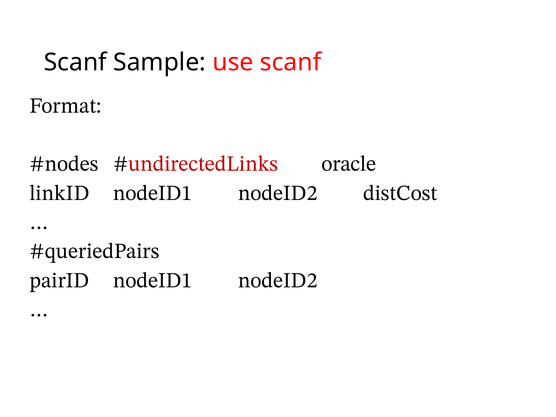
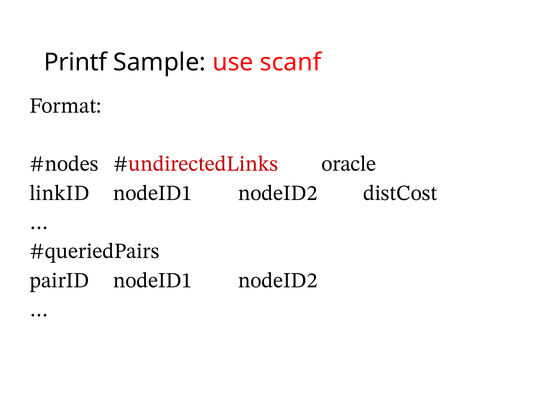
Scanf: Scanf -> Printf (75, 62)
